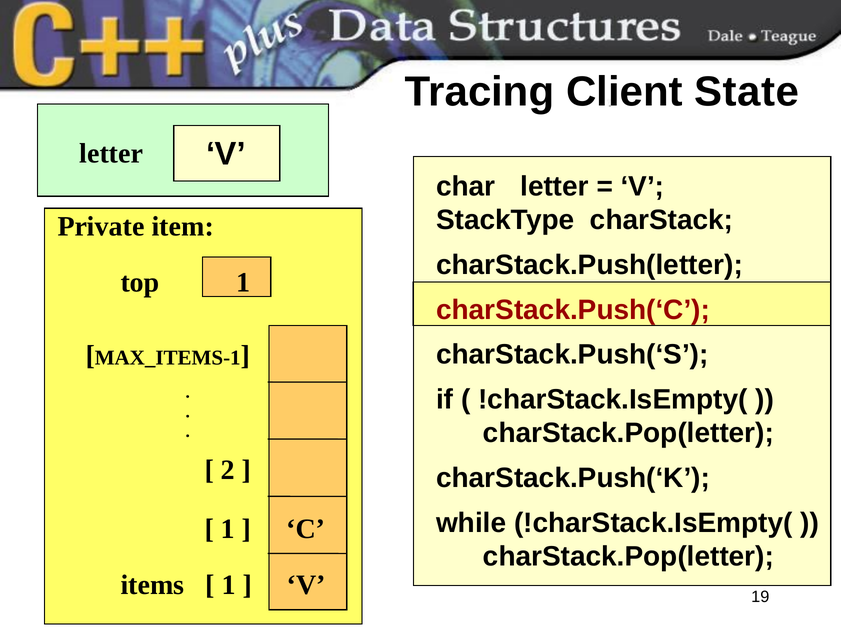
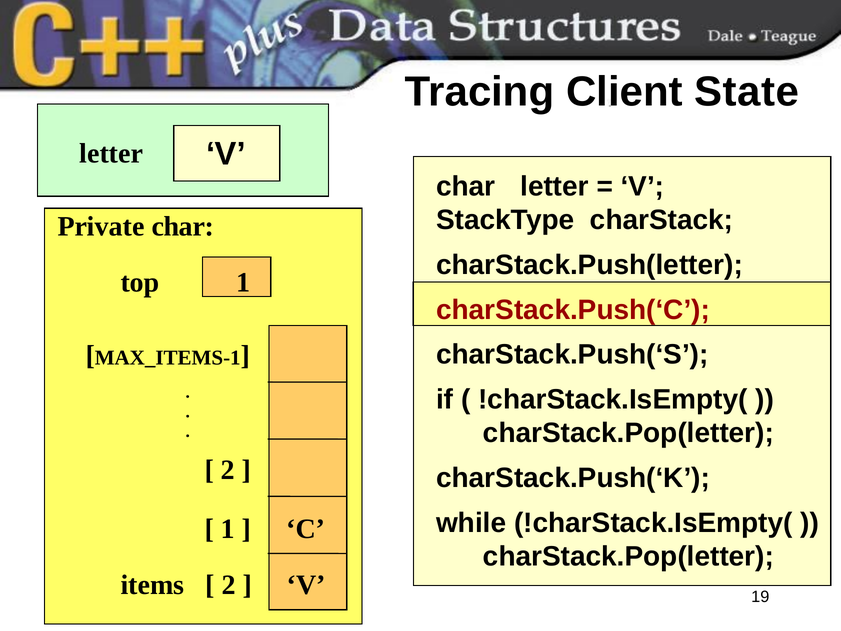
Private item: item -> char (183, 226)
1: 1 -> 2 (229, 585)
